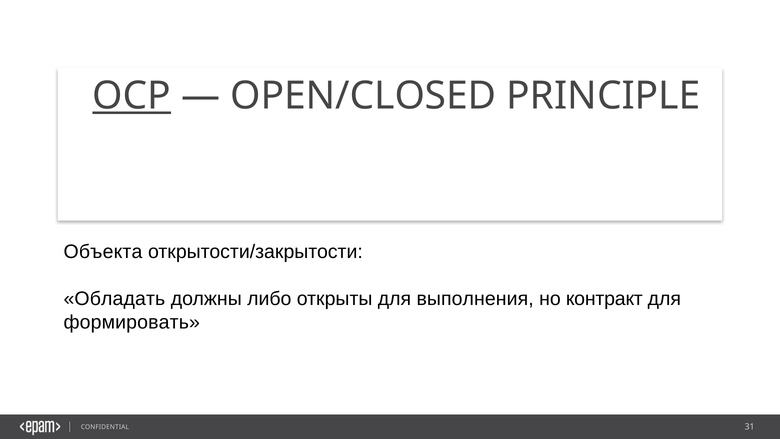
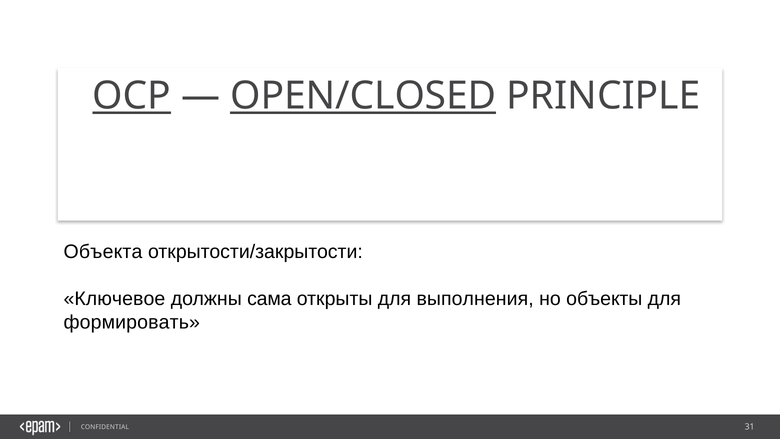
OPEN/CLOSED underline: none -> present (363, 96)
Обладать: Обладать -> Ключевое (114, 299)
либо: либо -> сама (269, 299)
контракт: контракт -> объекты (604, 299)
